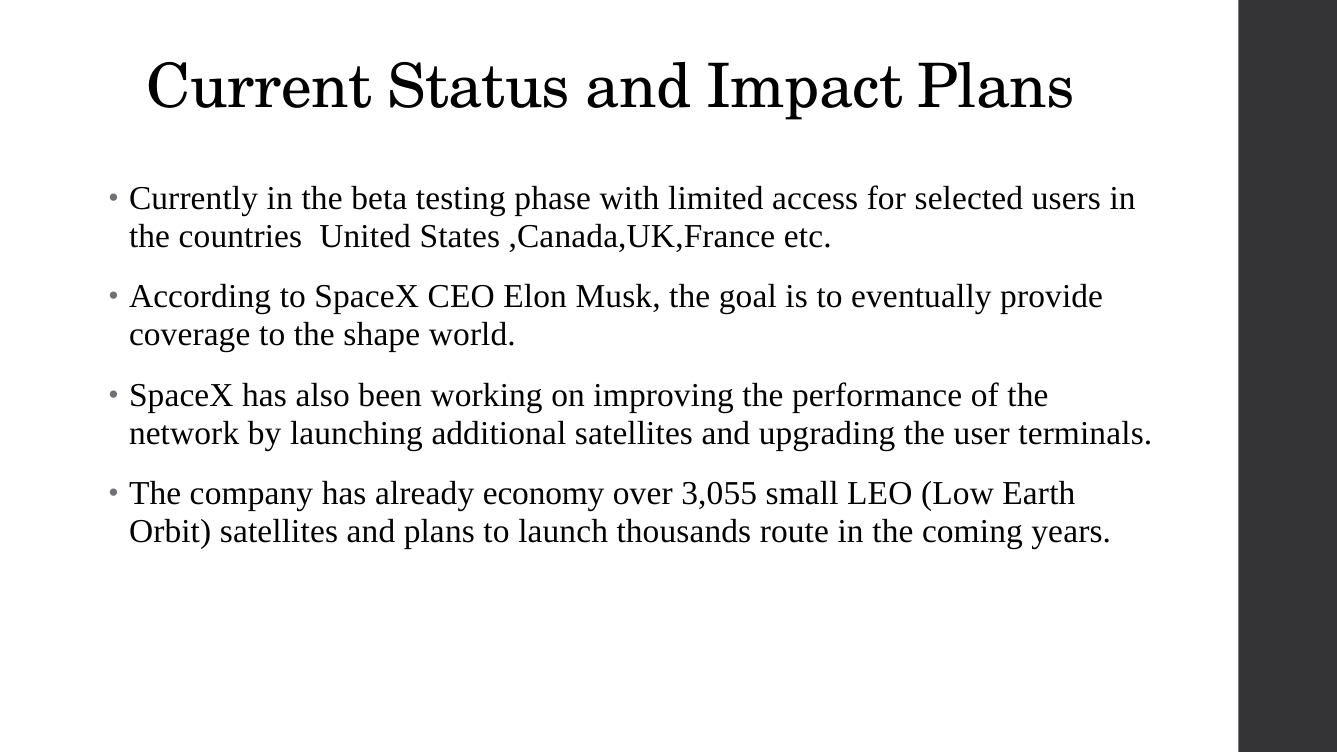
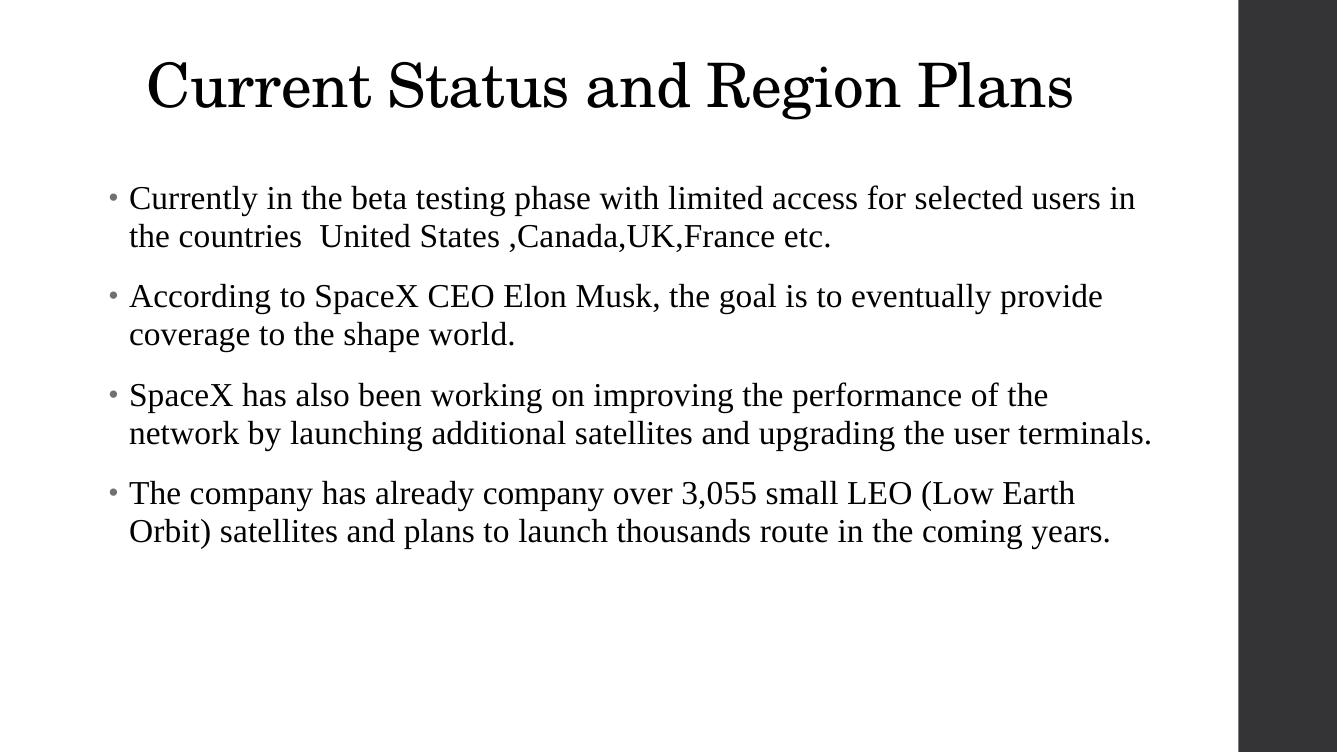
Impact: Impact -> Region (804, 87)
already economy: economy -> company (544, 494)
